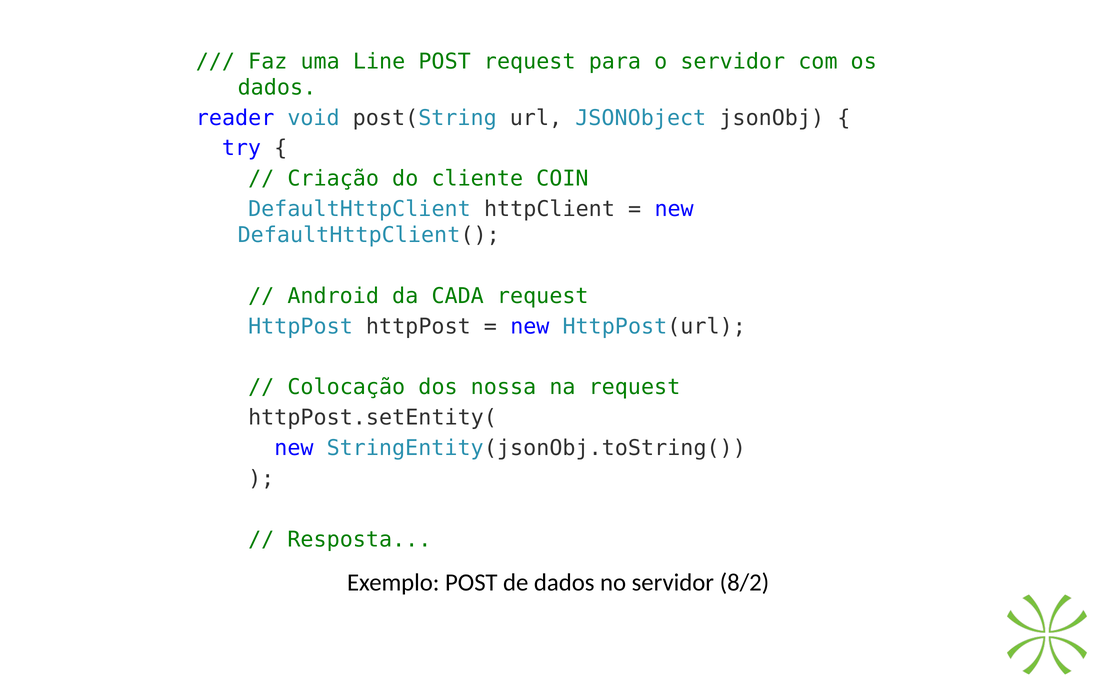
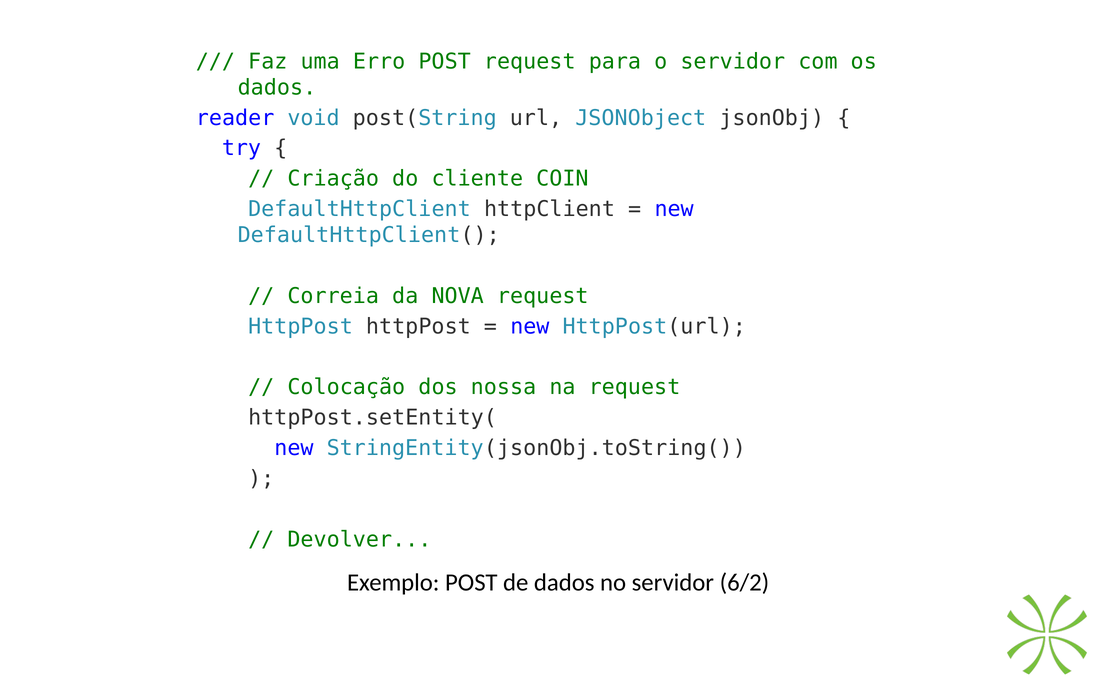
Line: Line -> Erro (379, 61)
Android: Android -> Correia (333, 296)
CADA: CADA -> NOVA (458, 296)
Resposta: Resposta -> Devolver (359, 540)
8/2: 8/2 -> 6/2 (744, 582)
